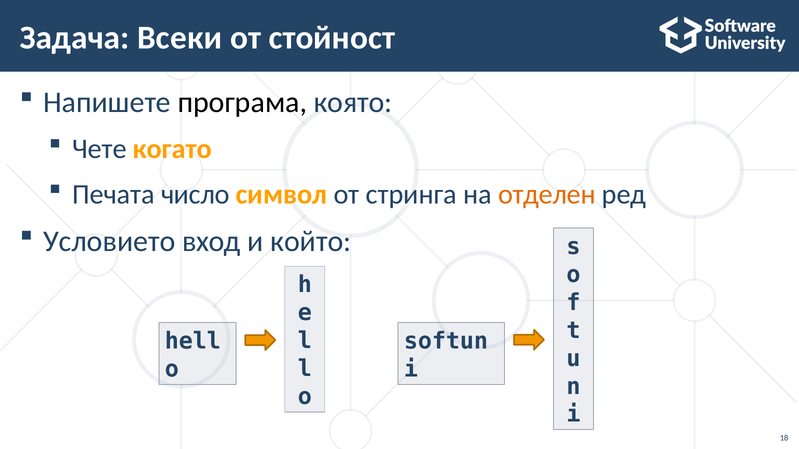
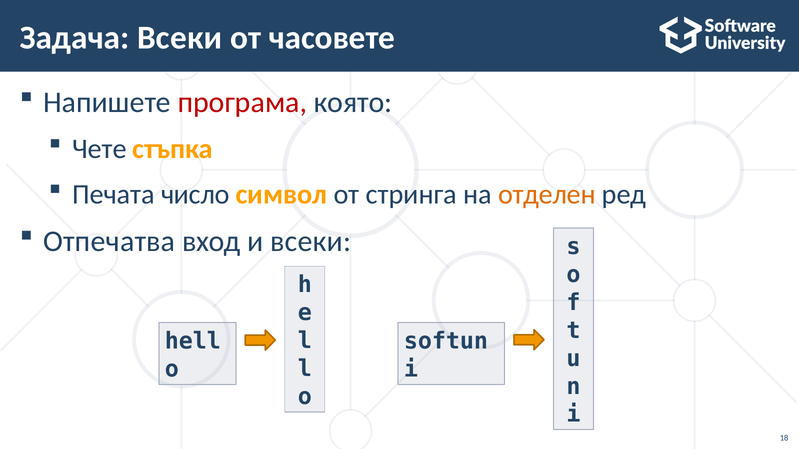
стойност: стойност -> часовете (332, 38)
програма colour: black -> red (242, 103)
когато: когато -> стъпка (173, 149)
Условието: Условието -> Отпечатва (109, 242)
и който: който -> всеки (311, 242)
